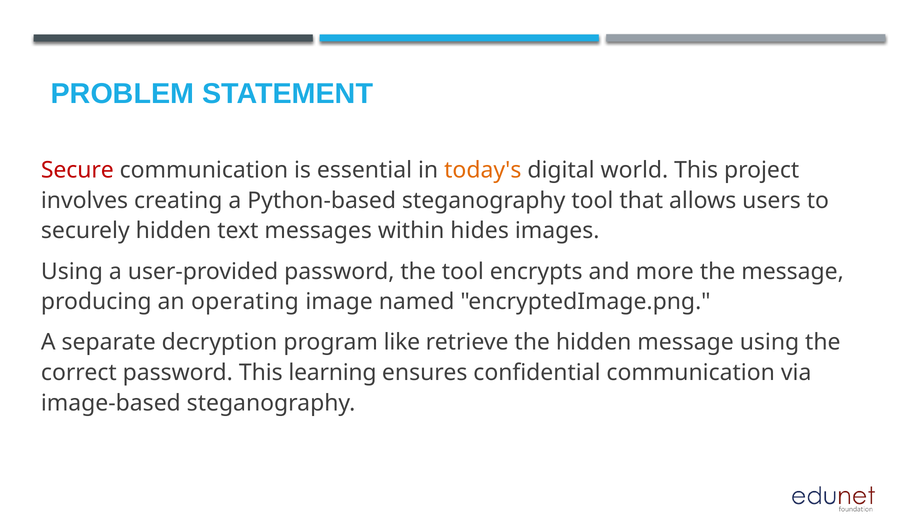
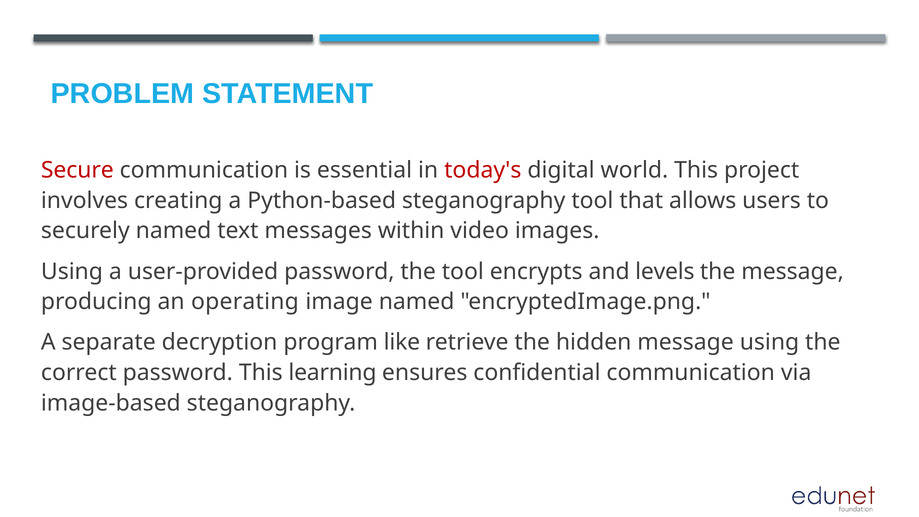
today's colour: orange -> red (483, 170)
securely hidden: hidden -> named (174, 231)
hides: hides -> video (480, 231)
more: more -> levels (665, 271)
